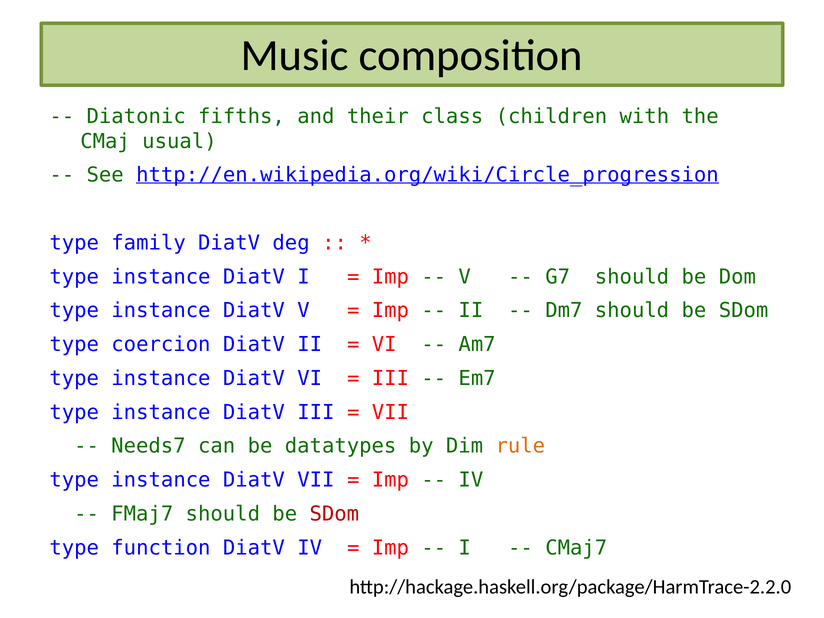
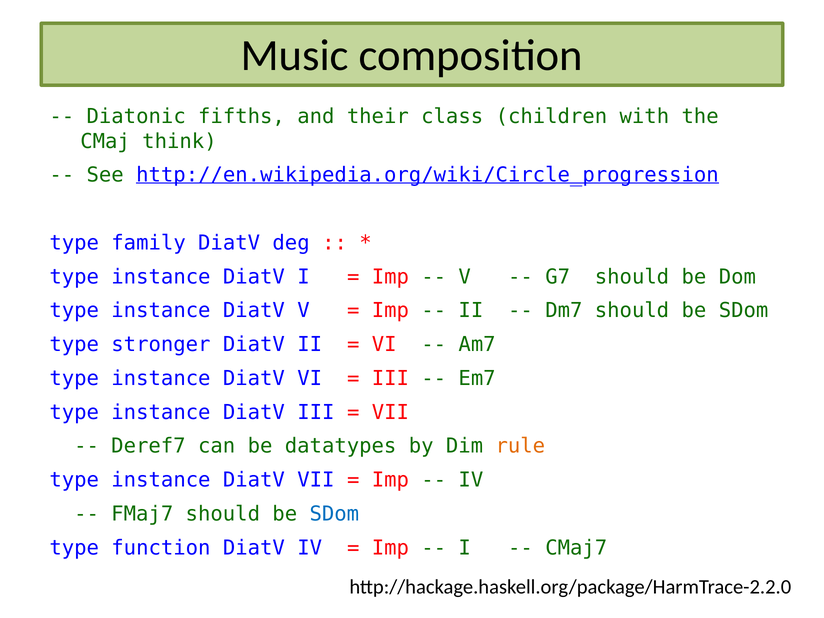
usual: usual -> think (179, 141)
coercion: coercion -> stronger (161, 345)
Needs7: Needs7 -> Deref7 (148, 446)
SDom colour: red -> blue (334, 514)
